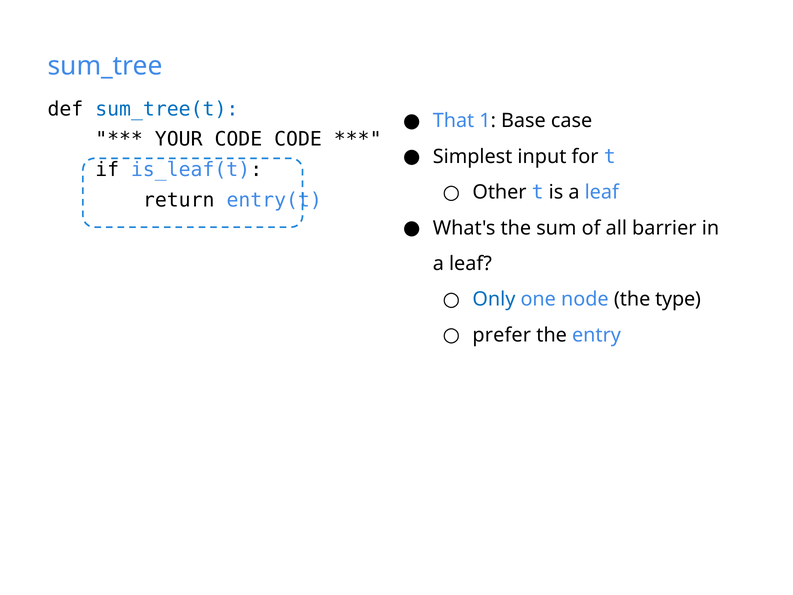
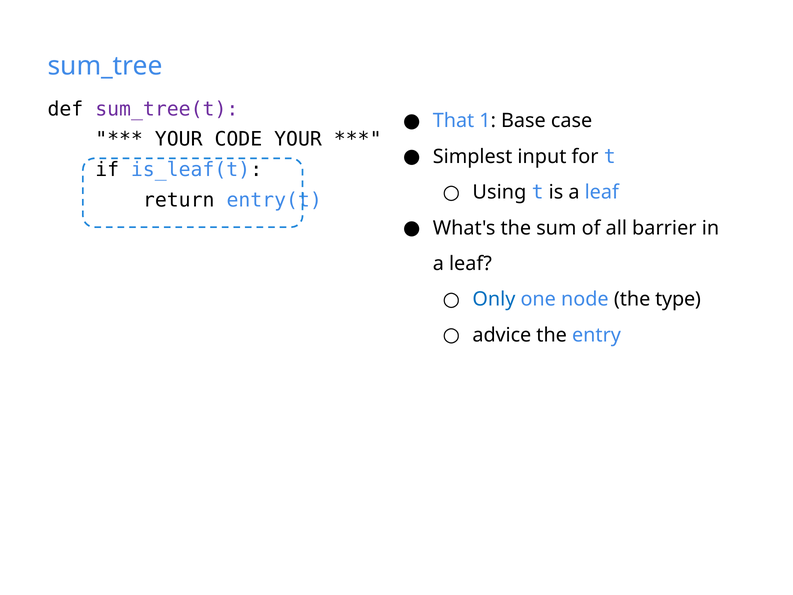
sum_tree(t colour: blue -> purple (167, 109)
CODE CODE: CODE -> YOUR (298, 139)
Other: Other -> Using (499, 192)
prefer: prefer -> advice (502, 335)
